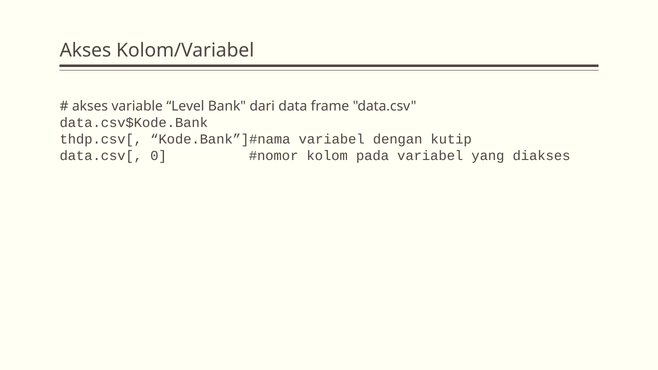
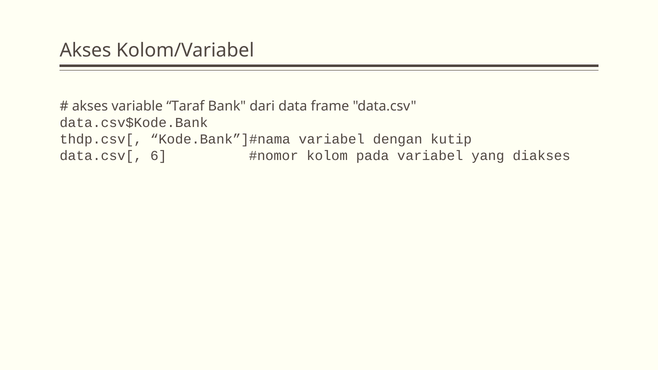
Level: Level -> Taraf (185, 106)
0: 0 -> 6 (159, 156)
